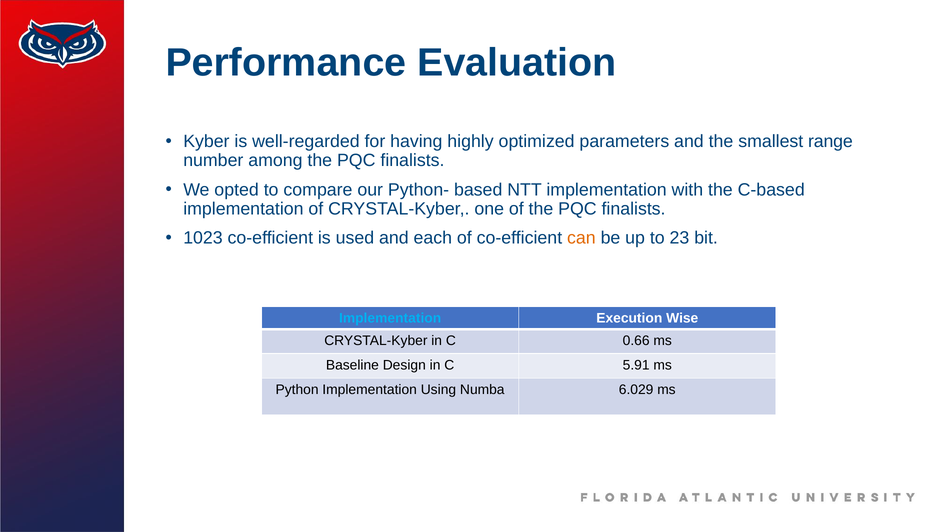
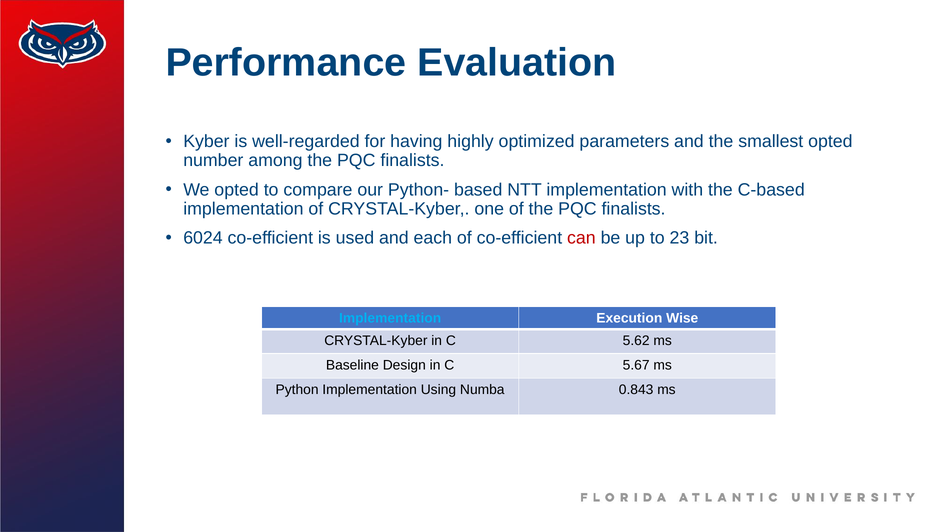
smallest range: range -> opted (830, 142)
1023: 1023 -> 6024 (203, 238)
can colour: orange -> red (581, 238)
0.66: 0.66 -> 5.62 (636, 341)
5.91: 5.91 -> 5.67 (636, 366)
6.029: 6.029 -> 0.843 (636, 390)
